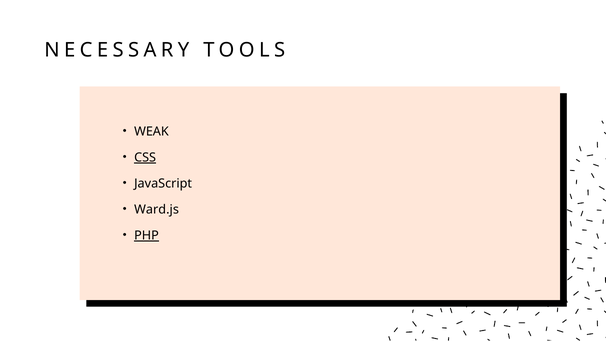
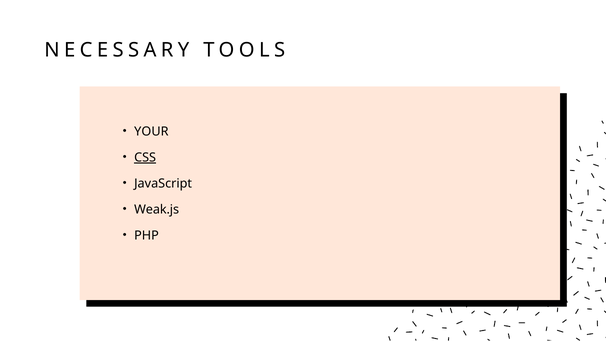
WEAK: WEAK -> YOUR (151, 131)
Ward.js: Ward.js -> Weak.js (157, 209)
PHP underline: present -> none (146, 235)
